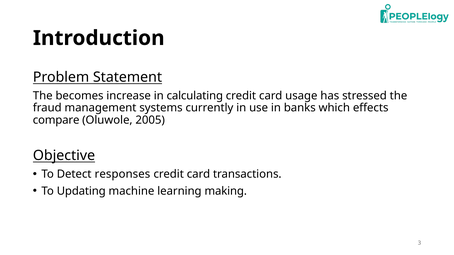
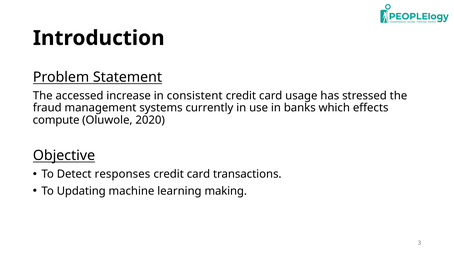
becomes: becomes -> accessed (79, 96)
calculating: calculating -> consistent (195, 96)
compare: compare -> compute (56, 120)
2005: 2005 -> 2020 (150, 120)
